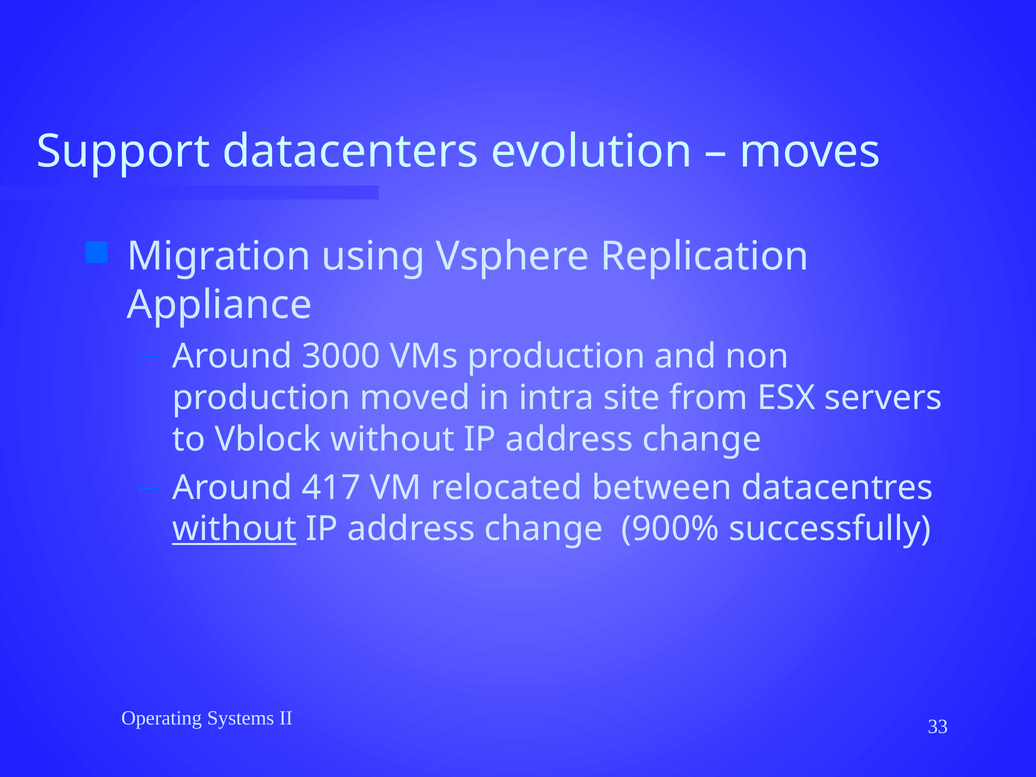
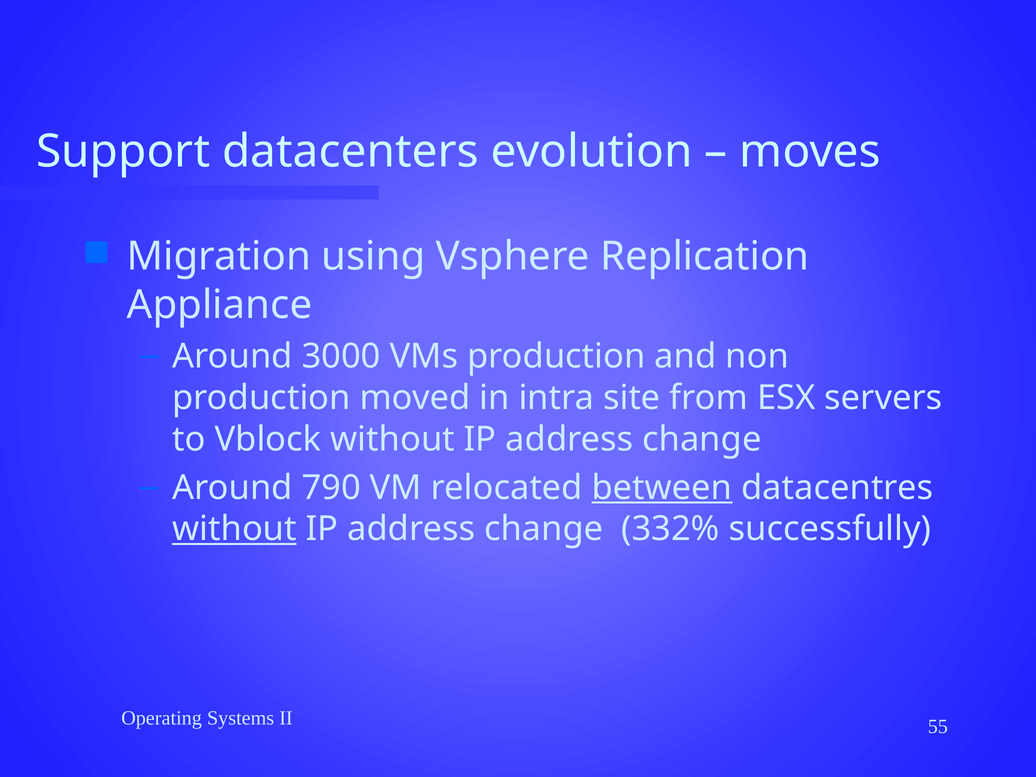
417: 417 -> 790 (331, 488)
between underline: none -> present (662, 488)
900%: 900% -> 332% (671, 529)
33: 33 -> 55 (938, 727)
